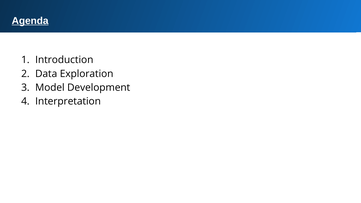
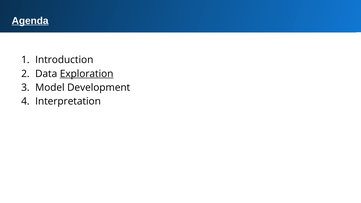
Exploration underline: none -> present (87, 74)
